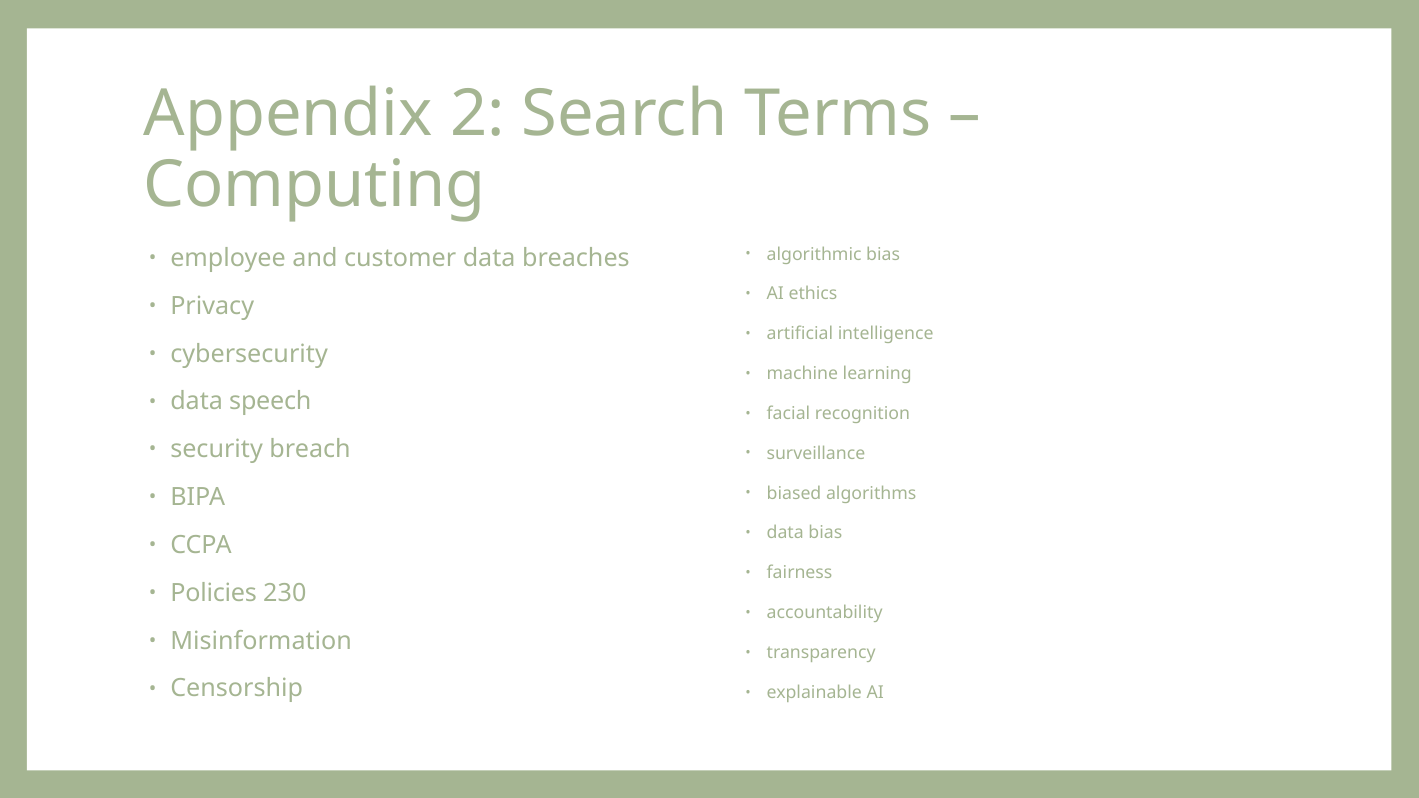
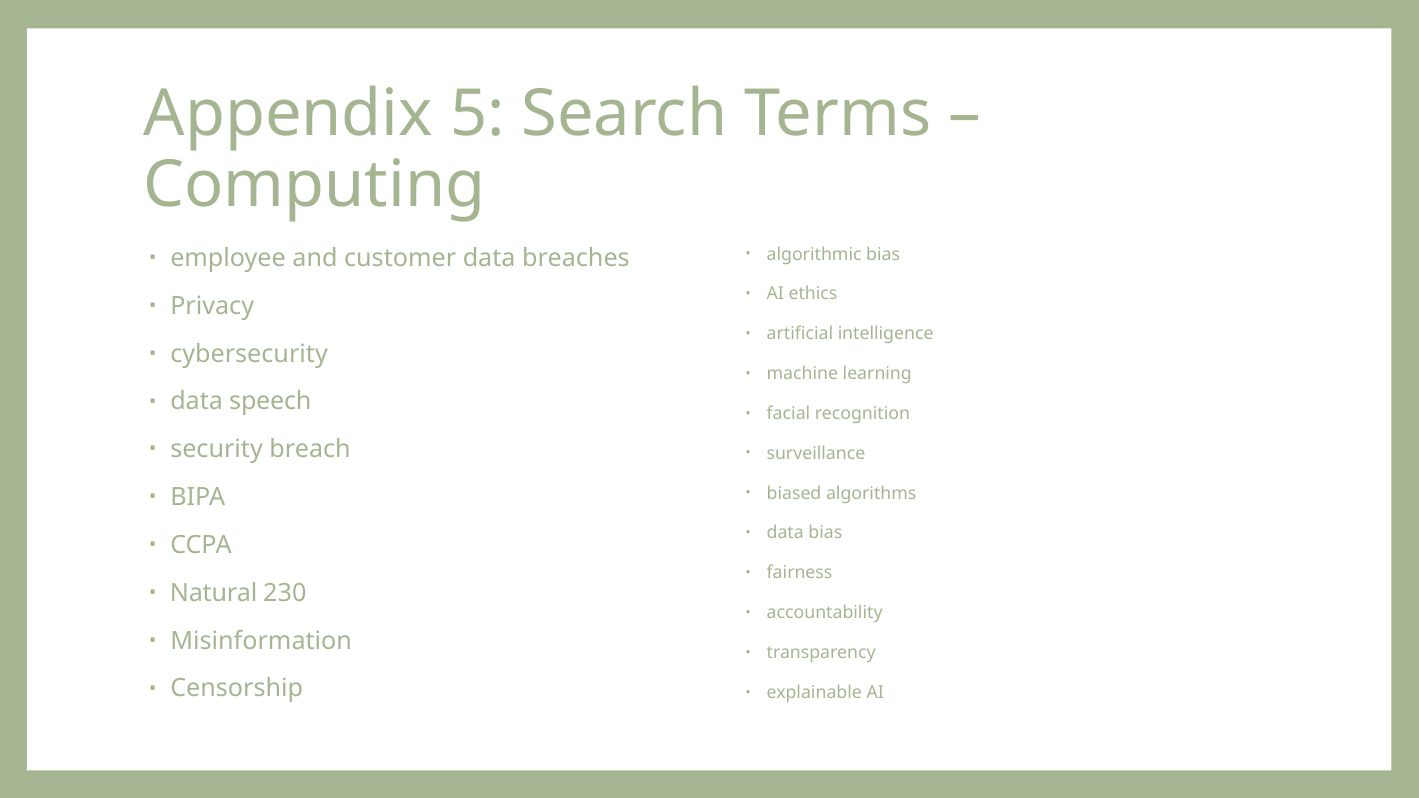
2: 2 -> 5 (477, 114)
Policies: Policies -> Natural (214, 593)
